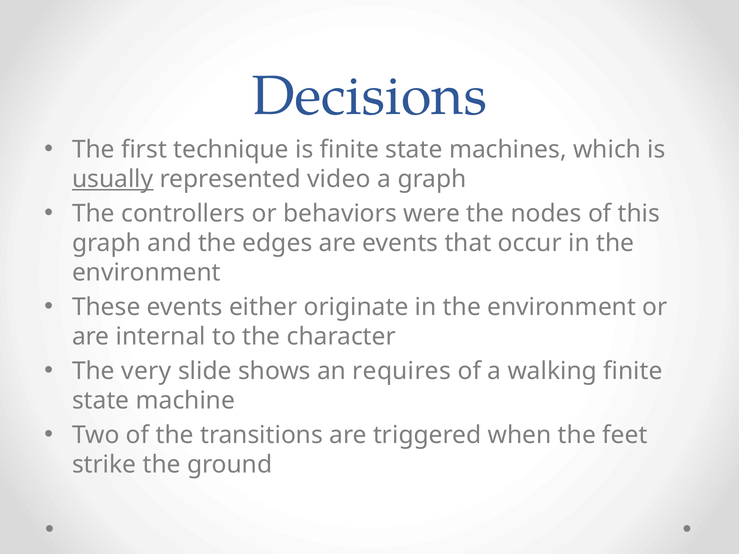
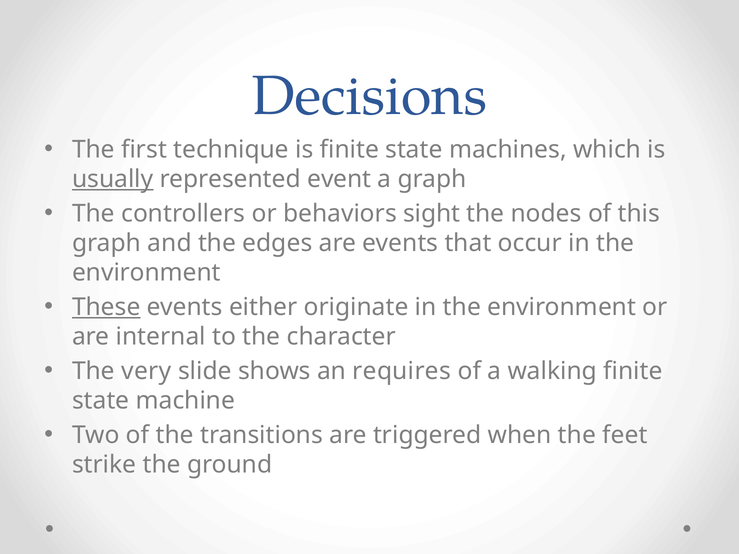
video: video -> event (339, 179)
were: were -> sight (432, 214)
These underline: none -> present (106, 307)
